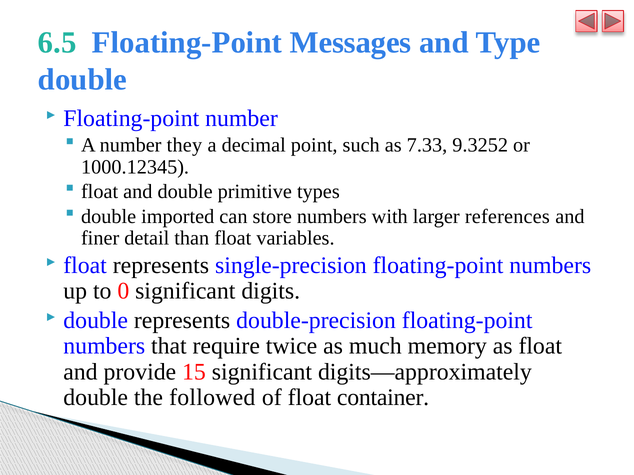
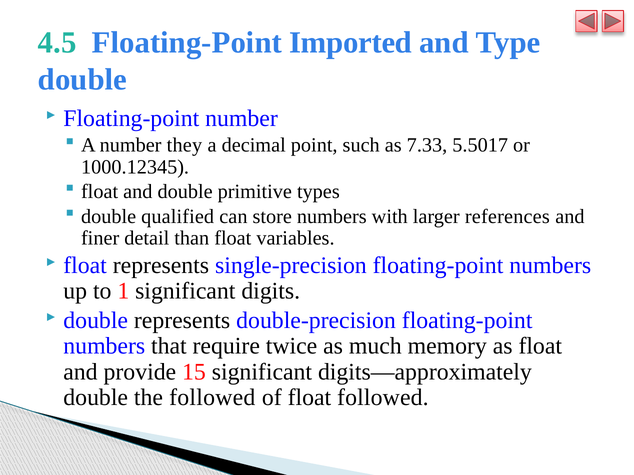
6.5: 6.5 -> 4.5 (57, 43)
Messages: Messages -> Imported (351, 43)
9.3252: 9.3252 -> 5.5017 (480, 145)
imported: imported -> qualified (178, 217)
0: 0 -> 1 (123, 291)
float container: container -> followed (383, 398)
